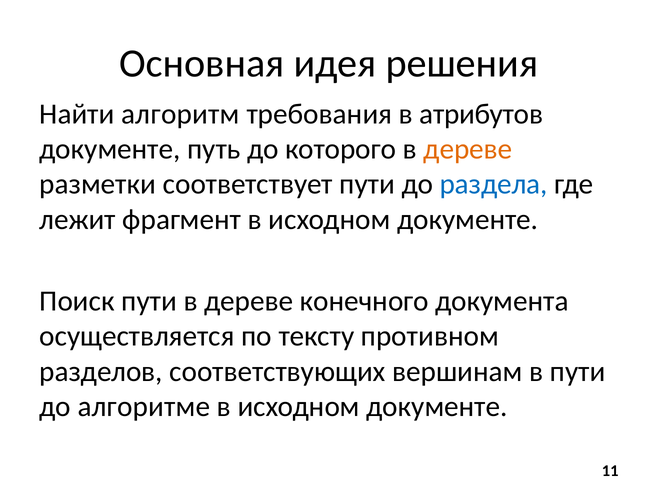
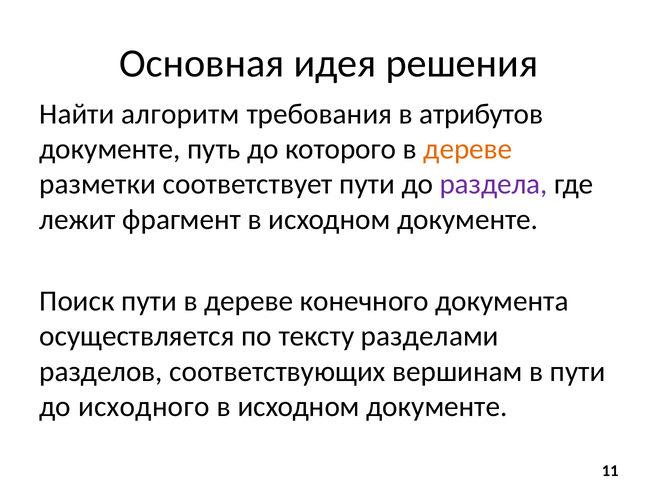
раздела colour: blue -> purple (494, 184)
противном: противном -> разделами (430, 337)
алгоритме: алгоритме -> исходного (144, 407)
